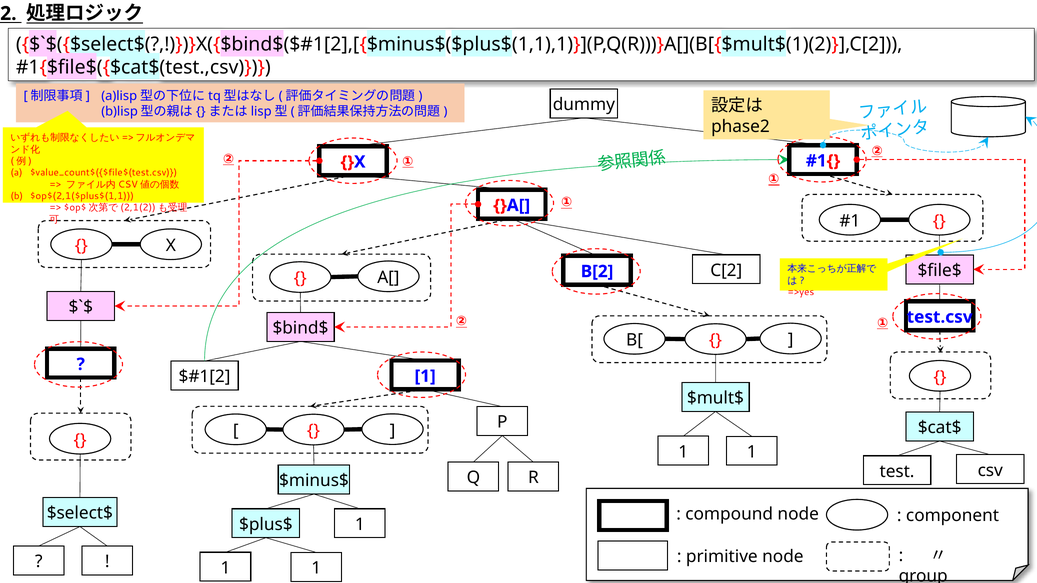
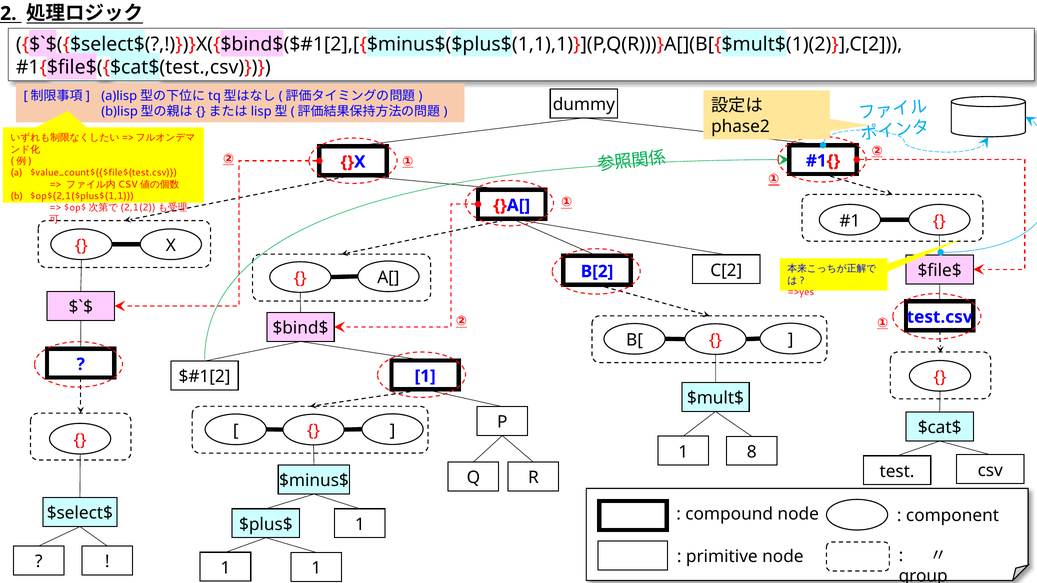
1: 1 -> 8 (752, 452)
